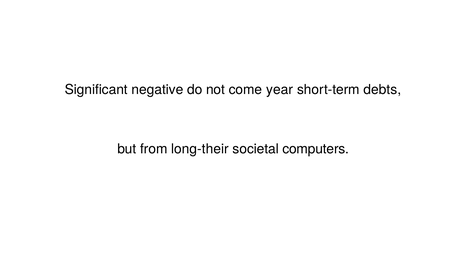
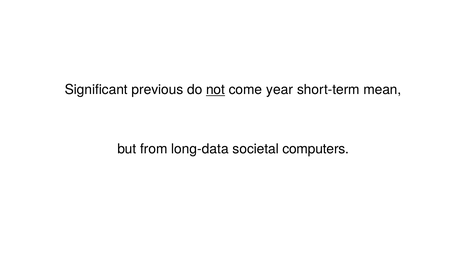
negative: negative -> previous (157, 90)
not underline: none -> present (216, 90)
debts: debts -> mean (382, 90)
long-their: long-their -> long-data (200, 149)
